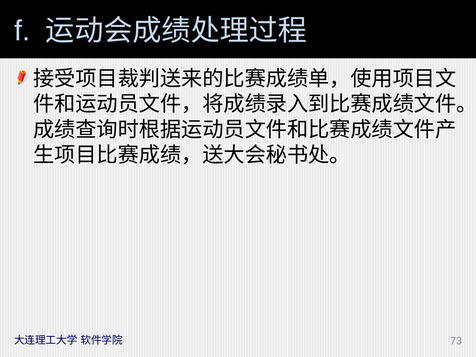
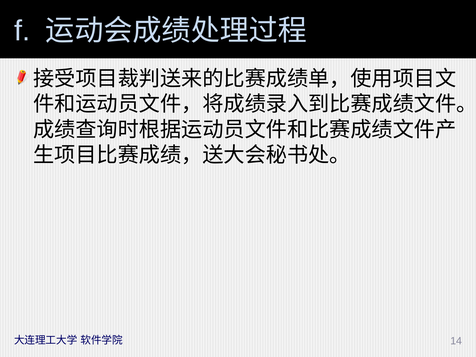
73: 73 -> 14 (456, 341)
